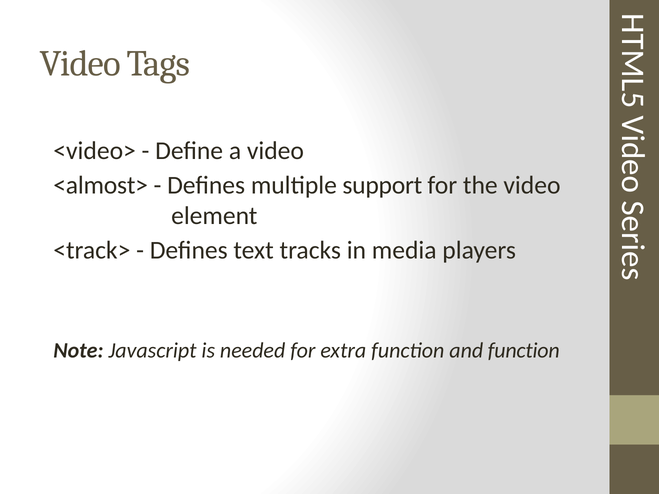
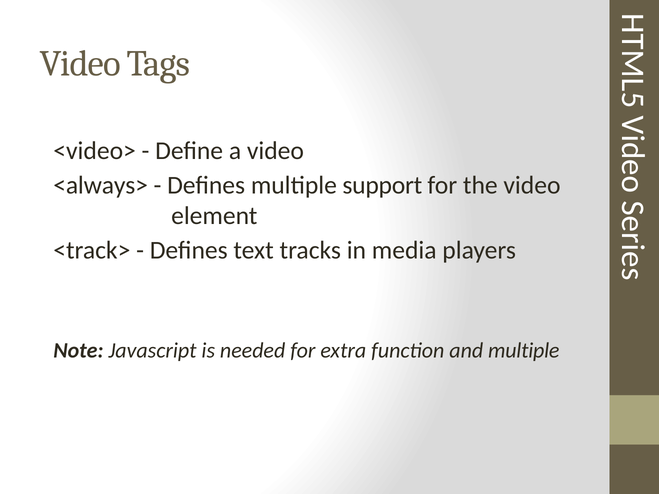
<almost>: <almost> -> <always> (101, 185)
and function: function -> multiple (524, 351)
